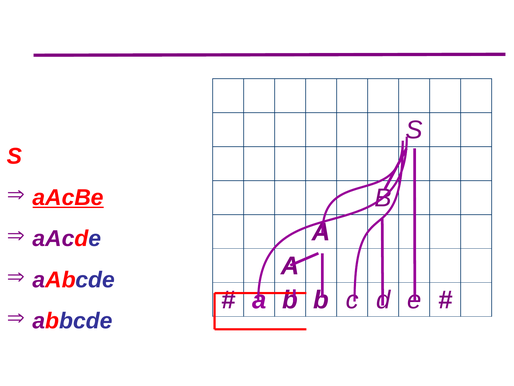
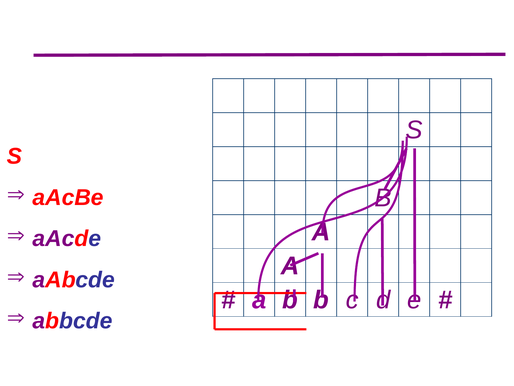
aAcBe underline: present -> none (68, 197)
